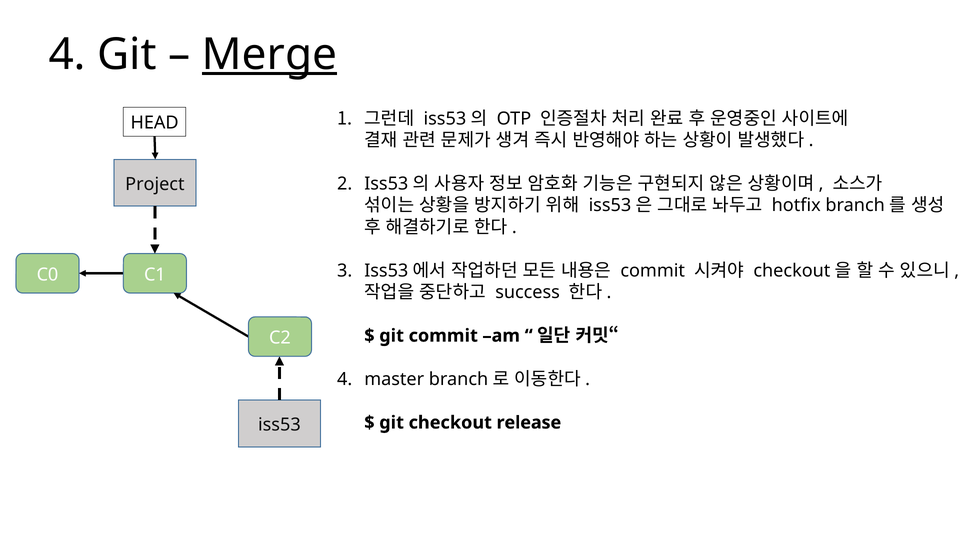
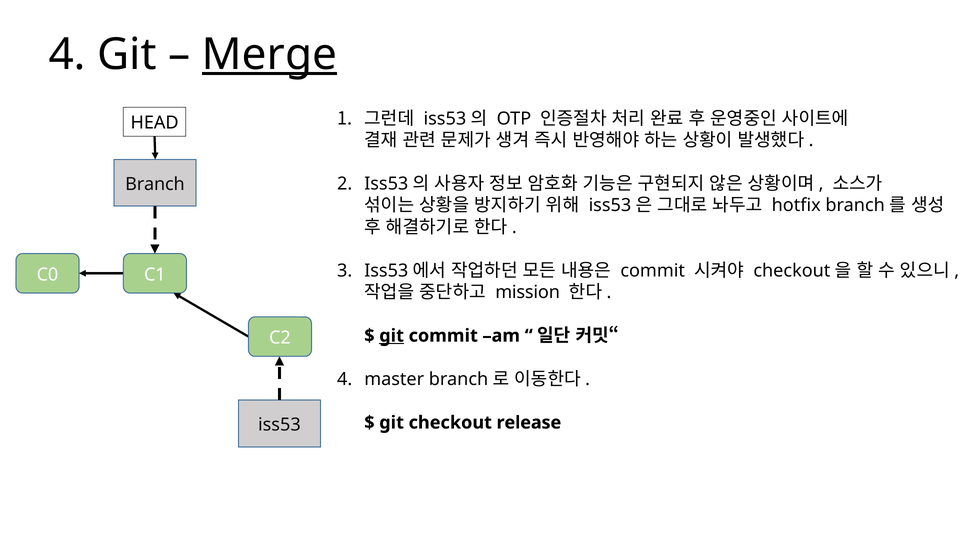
Project: Project -> Branch (155, 184)
success: success -> mission (528, 292)
git underline: none -> present (392, 336)
